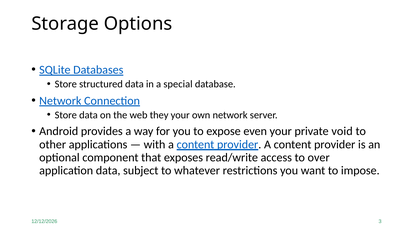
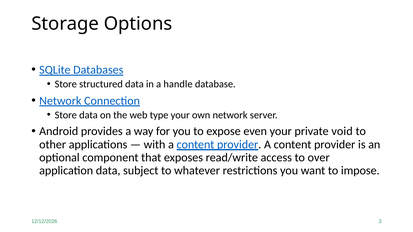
special: special -> handle (178, 84)
they: they -> type (159, 115)
